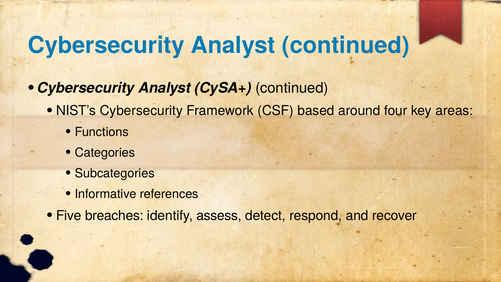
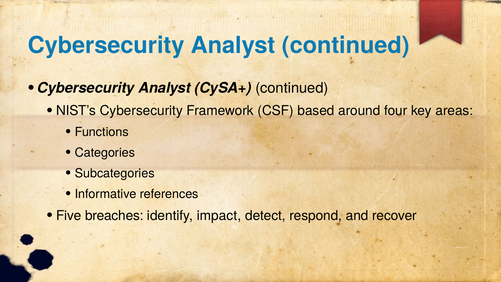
assess: assess -> impact (219, 215)
